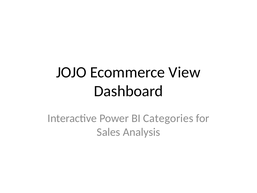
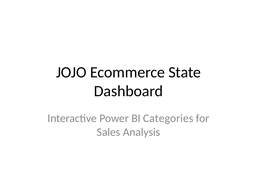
View: View -> State (185, 72)
